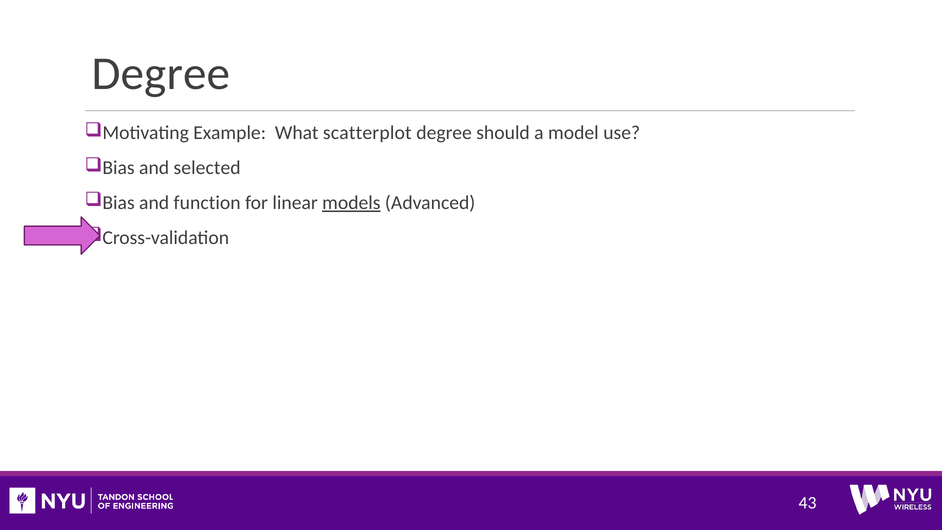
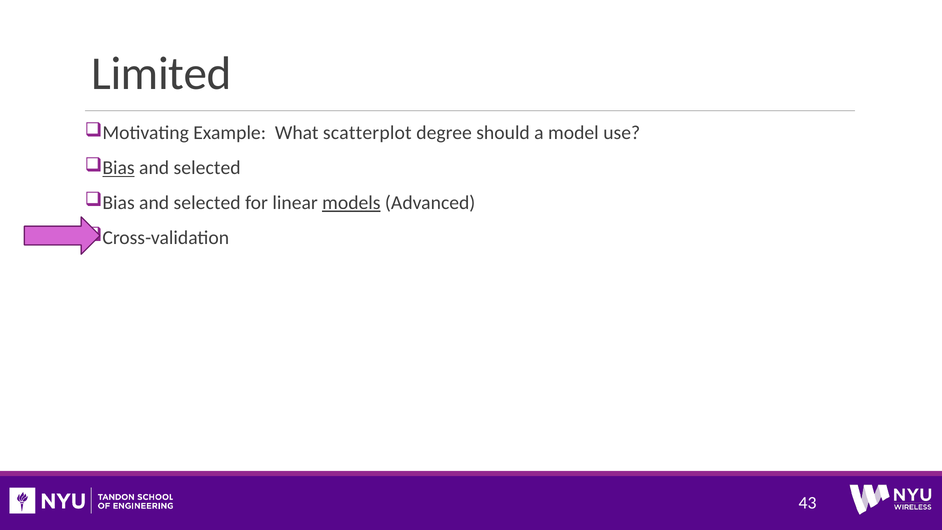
Degree: Degree -> Limited (161, 74)
Bias underline: none -> present (119, 168)
function: function -> selected (207, 203)
